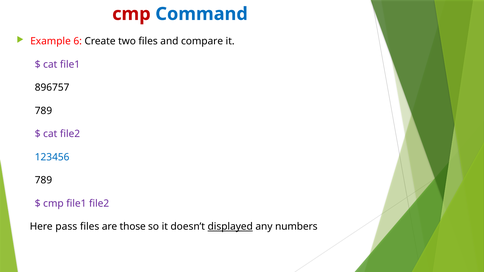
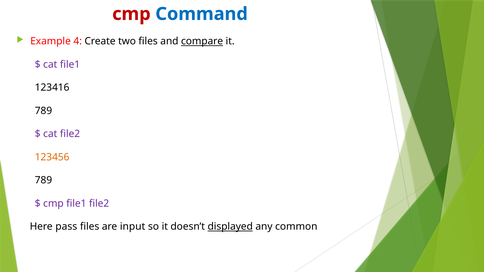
6: 6 -> 4 (78, 41)
compare underline: none -> present (202, 41)
896757: 896757 -> 123416 (52, 88)
123456 colour: blue -> orange (52, 157)
those: those -> input (133, 227)
numbers: numbers -> common (296, 227)
